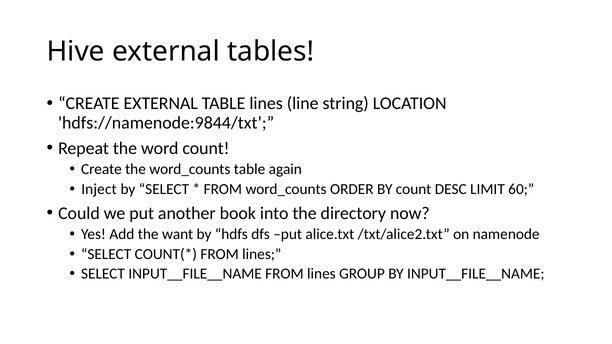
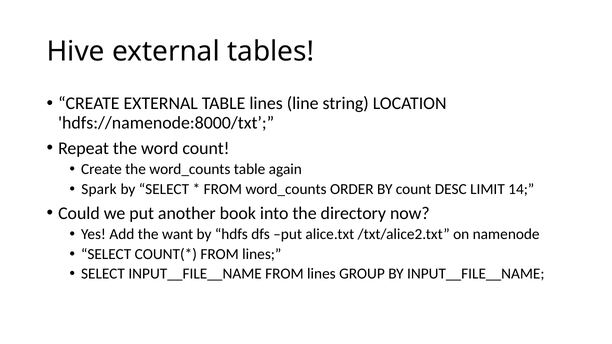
hdfs://namenode:9844/txt: hdfs://namenode:9844/txt -> hdfs://namenode:8000/txt (166, 123)
Inject: Inject -> Spark (99, 189)
60: 60 -> 14 (521, 189)
